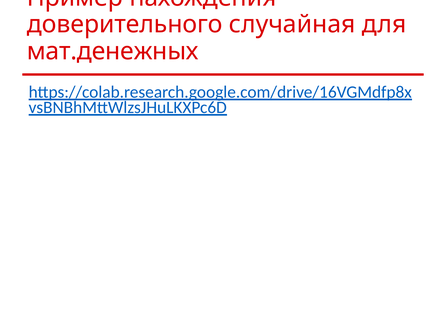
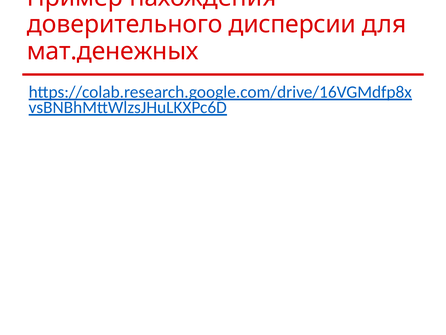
случайная: случайная -> дисперсии (292, 24)
